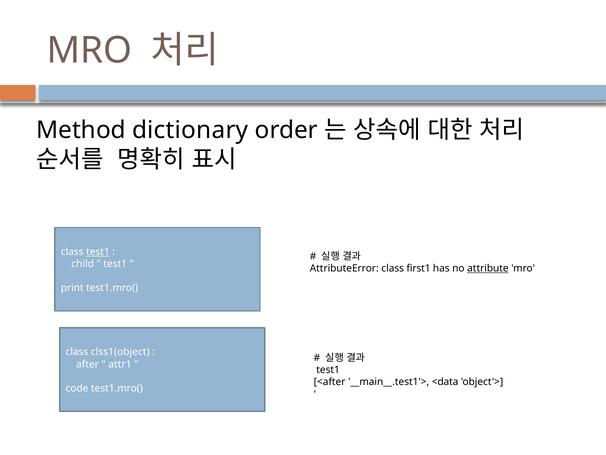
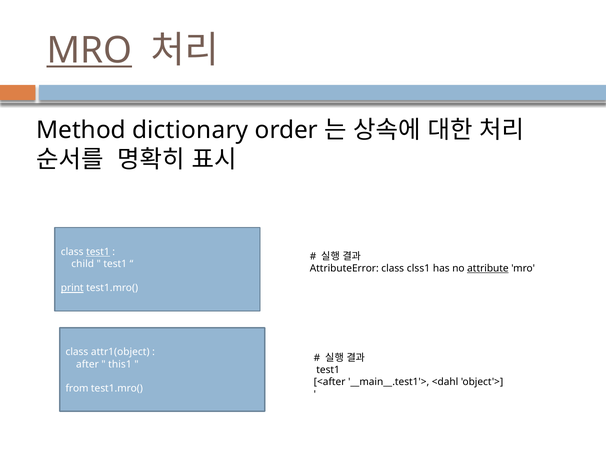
MRO underline: none -> present (89, 51)
first1: first1 -> clss1 (418, 268)
print underline: none -> present (72, 288)
clss1(object: clss1(object -> attr1(object (120, 352)
attr1: attr1 -> this1 (120, 364)
<data: <data -> <dahl (445, 382)
code: code -> from (77, 388)
